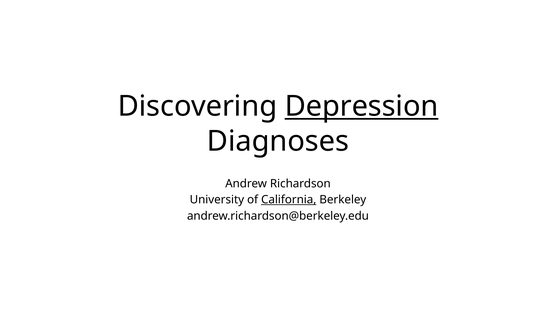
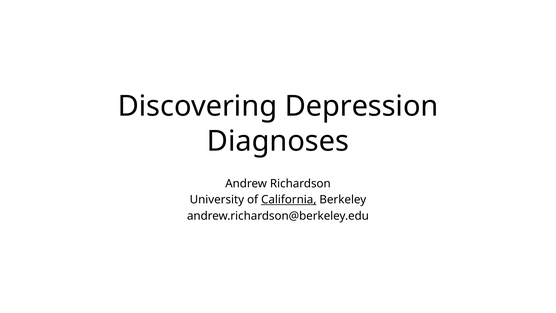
Depression underline: present -> none (362, 106)
